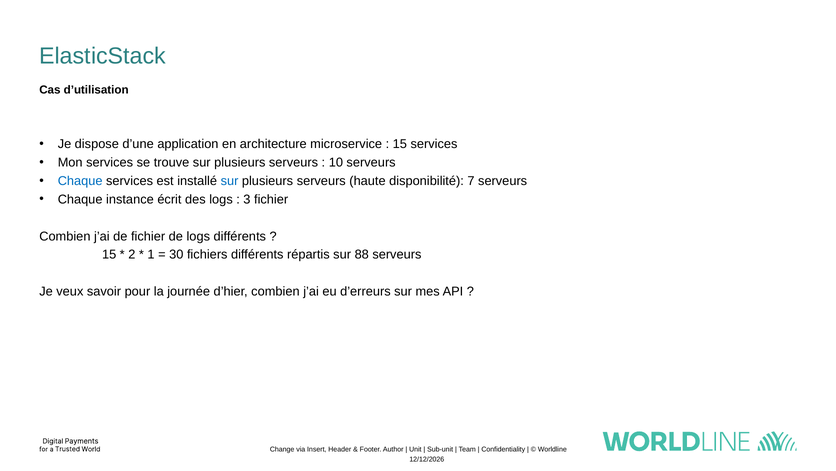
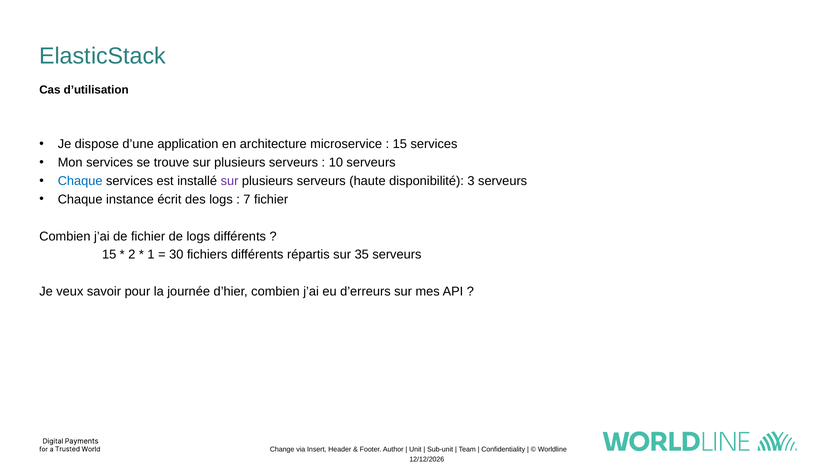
sur colour: blue -> purple (230, 181)
7: 7 -> 3 (471, 181)
3: 3 -> 7 (247, 199)
88: 88 -> 35 (362, 254)
